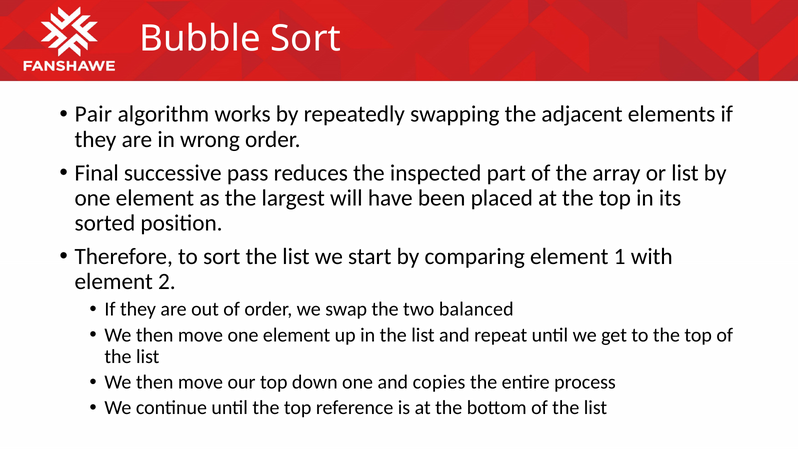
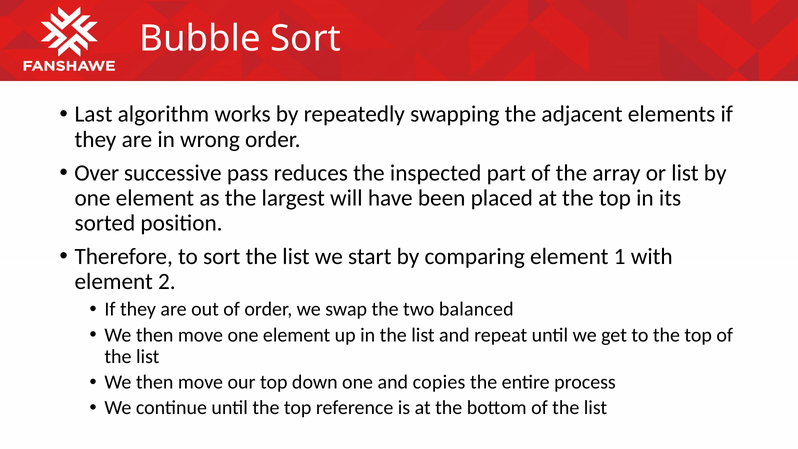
Pair: Pair -> Last (93, 114)
Final: Final -> Over (97, 173)
